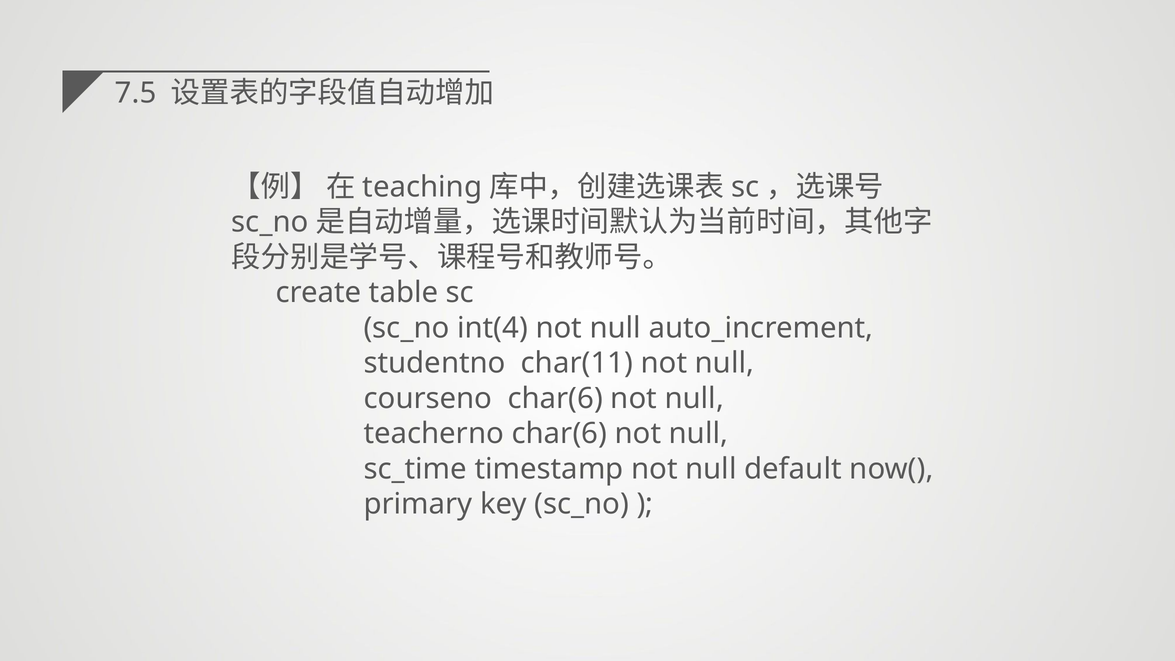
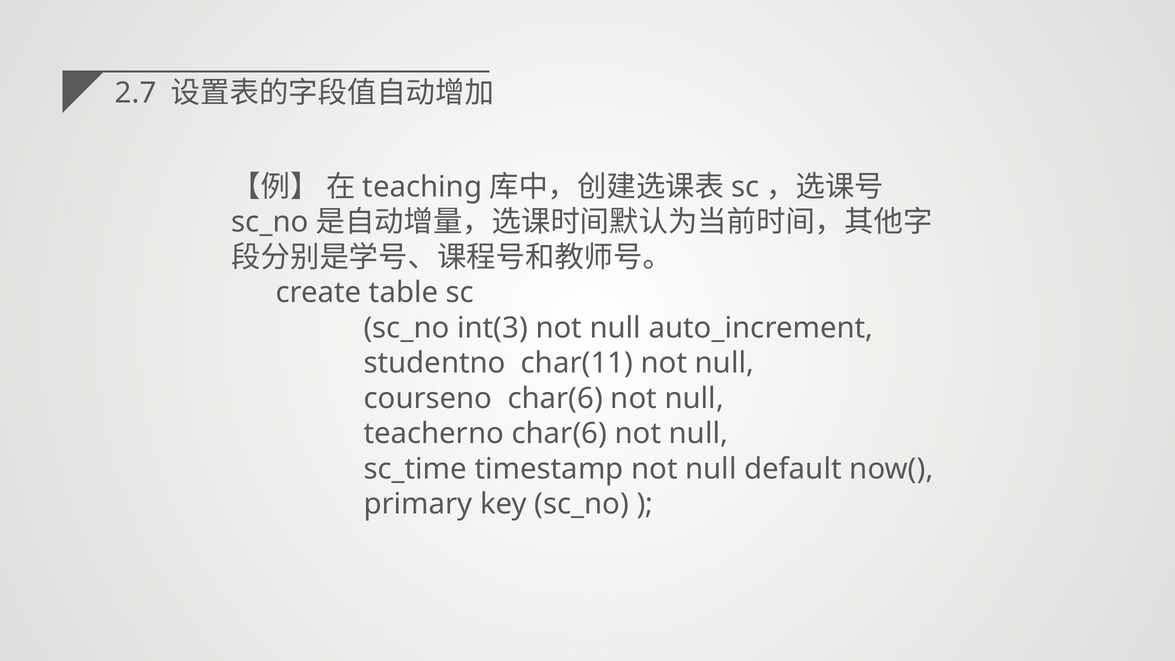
7.5: 7.5 -> 2.7 (136, 93)
int(4: int(4 -> int(3 (493, 328)
